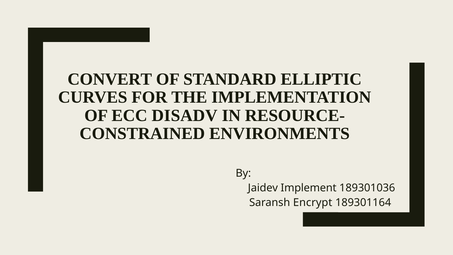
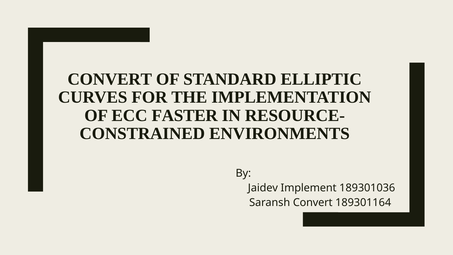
DISADV: DISADV -> FASTER (185, 115)
Saransh Encrypt: Encrypt -> Convert (313, 202)
